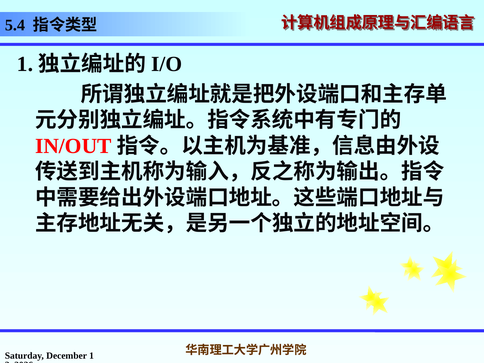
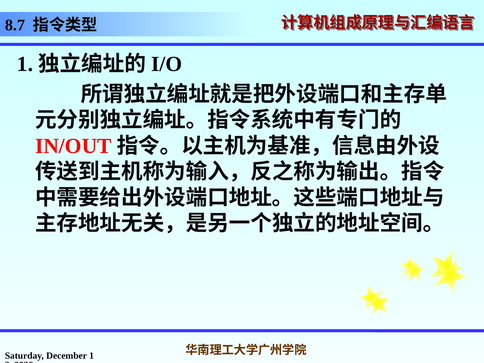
5.4: 5.4 -> 8.7 (15, 25)
